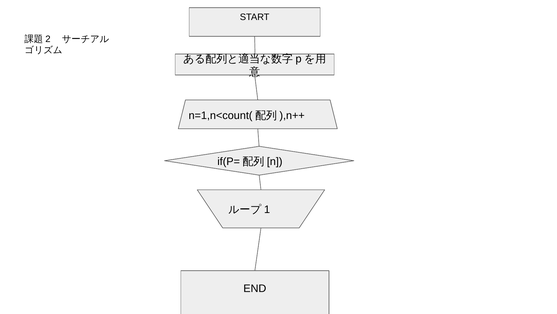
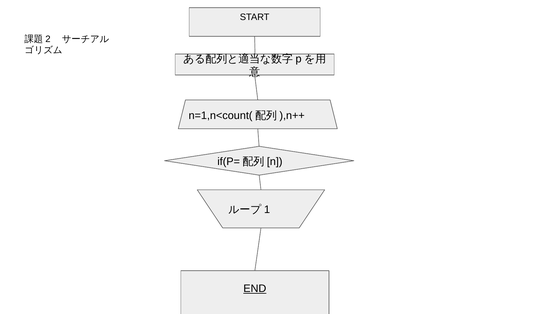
END underline: none -> present (255, 288)
